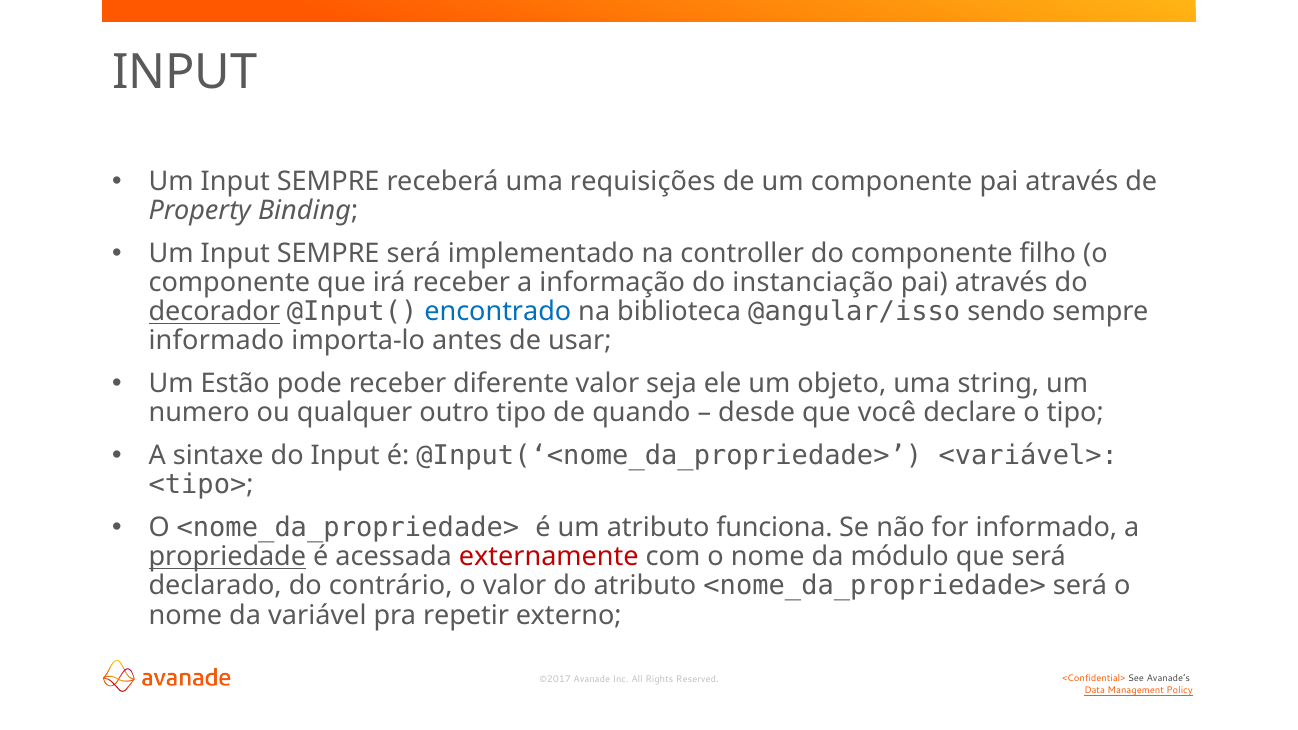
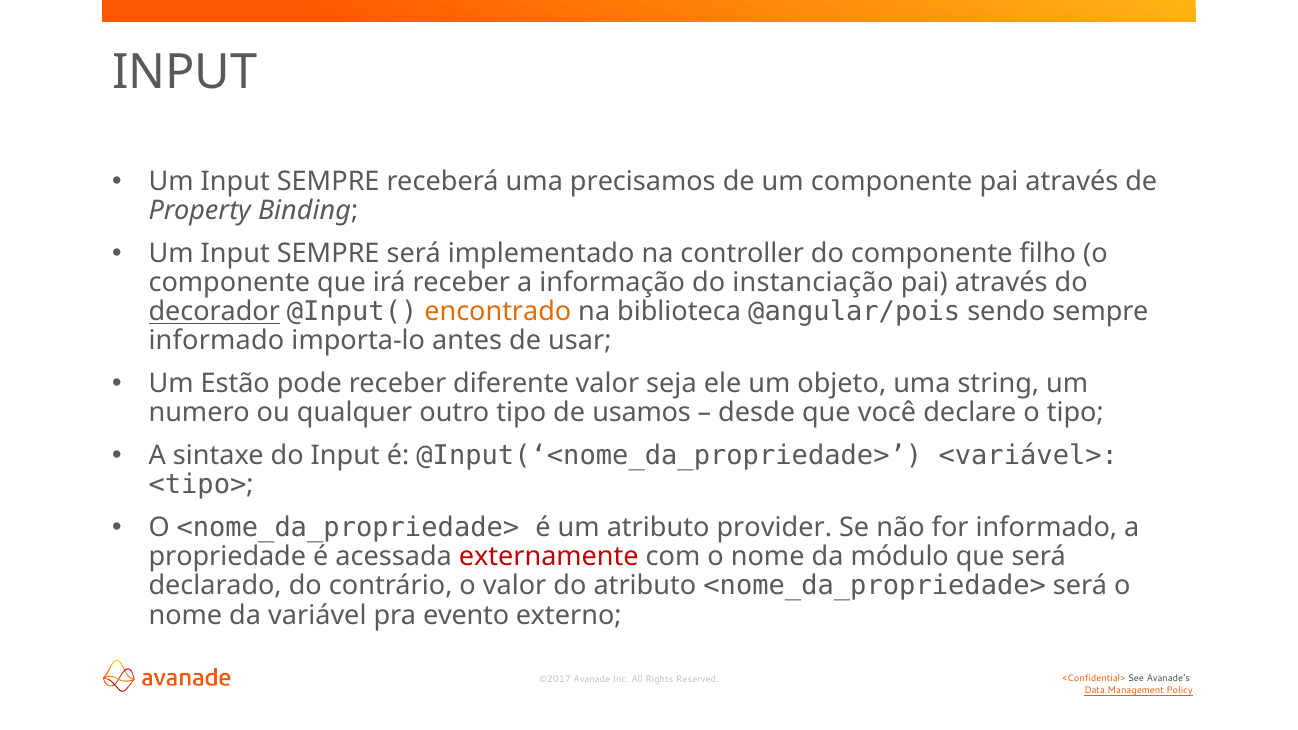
requisições: requisições -> precisamos (643, 182)
encontrado colour: blue -> orange (498, 312)
@angular/isso: @angular/isso -> @angular/pois (854, 312)
quando: quando -> usamos (642, 413)
funciona: funciona -> provider (774, 528)
propriedade underline: present -> none (227, 557)
repetir: repetir -> evento (466, 615)
